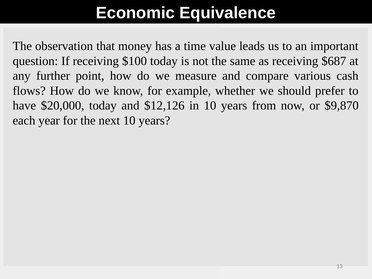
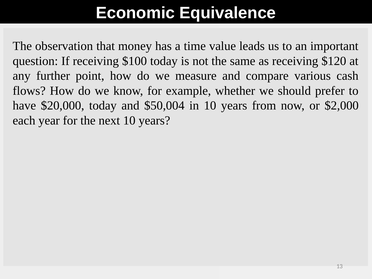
$687: $687 -> $120 (334, 61)
$12,126: $12,126 -> $50,004 (164, 106)
$9,870: $9,870 -> $2,000 (342, 106)
